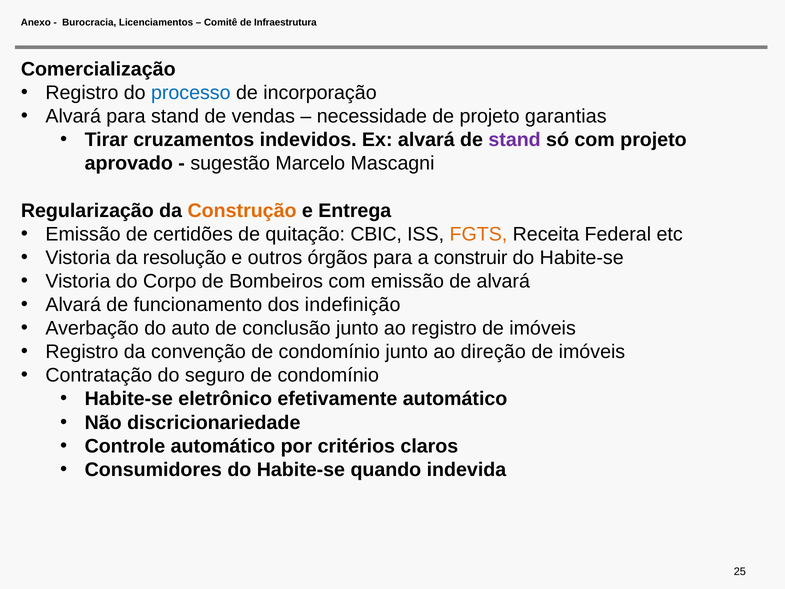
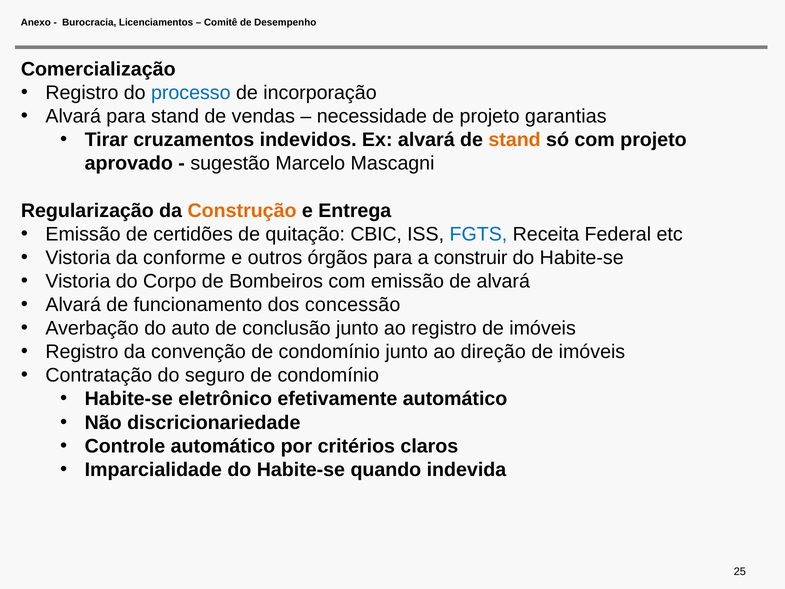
Infraestrutura: Infraestrutura -> Desempenho (285, 22)
stand colour: purple -> orange (515, 140)
FGTS colour: orange -> blue (478, 234)
resolução: resolução -> conforme (184, 258)
indefinição: indefinição -> concessão (353, 305)
Consumidores: Consumidores -> Imparcialidade (153, 469)
